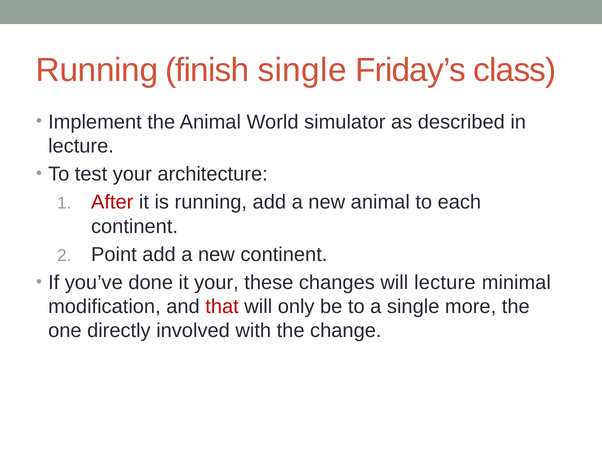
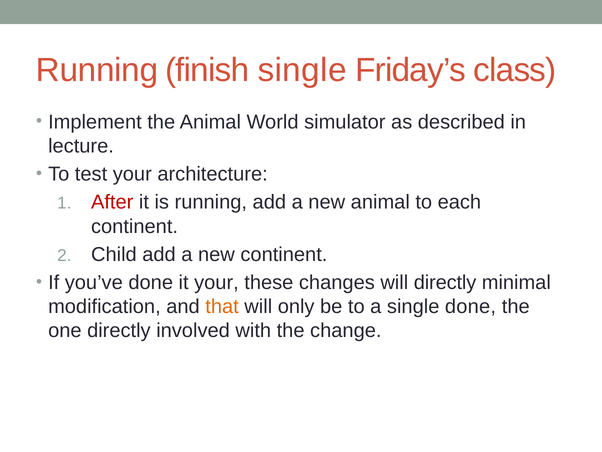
Point: Point -> Child (114, 254)
will lecture: lecture -> directly (445, 282)
that colour: red -> orange (222, 306)
single more: more -> done (470, 306)
